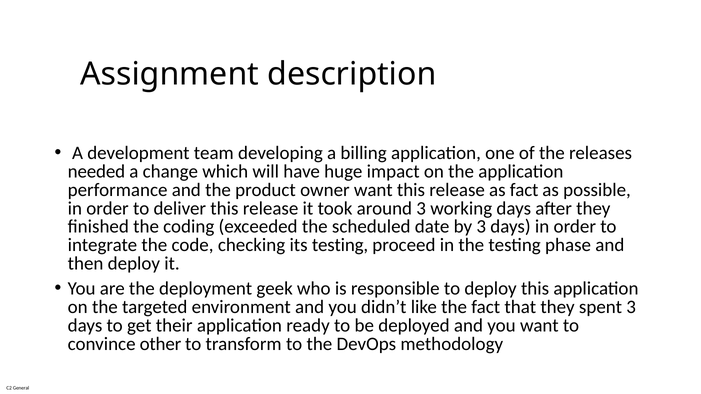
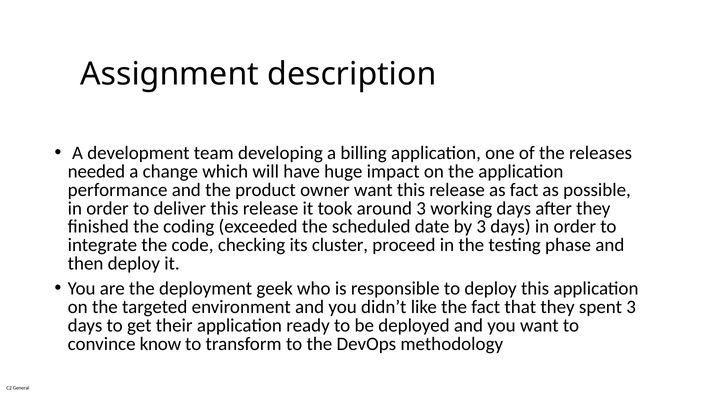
its testing: testing -> cluster (340, 245)
other: other -> know (160, 344)
